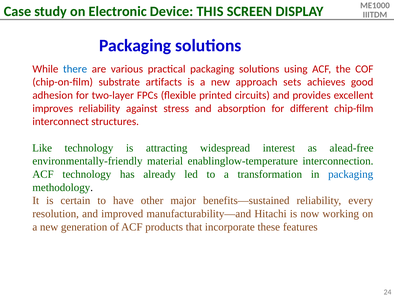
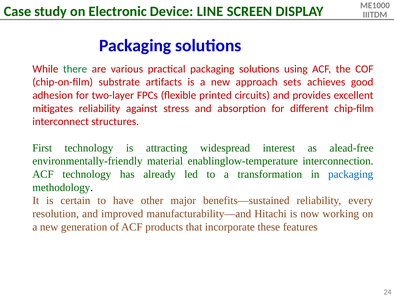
THIS: THIS -> LINE (210, 11)
there colour: blue -> green (75, 69)
improves: improves -> mitigates (53, 108)
Like: Like -> First (42, 148)
